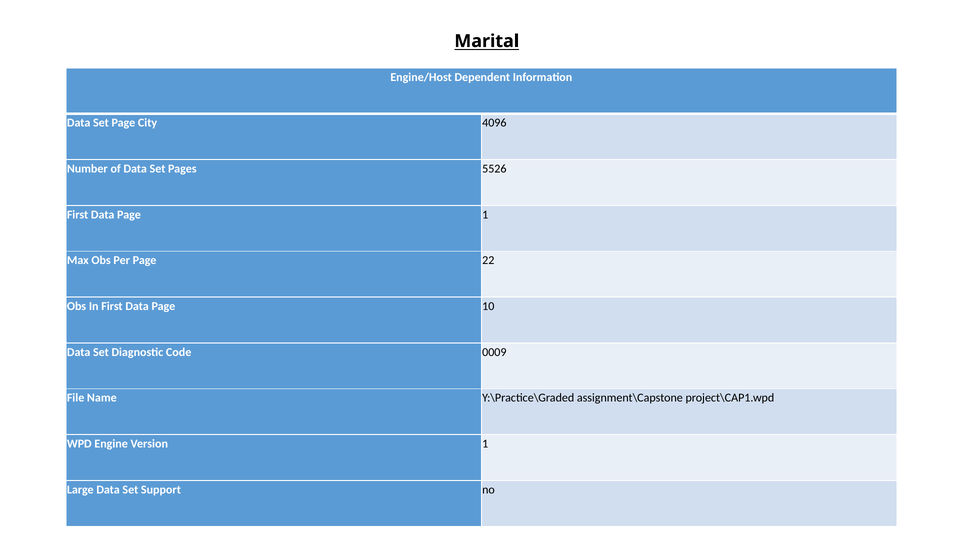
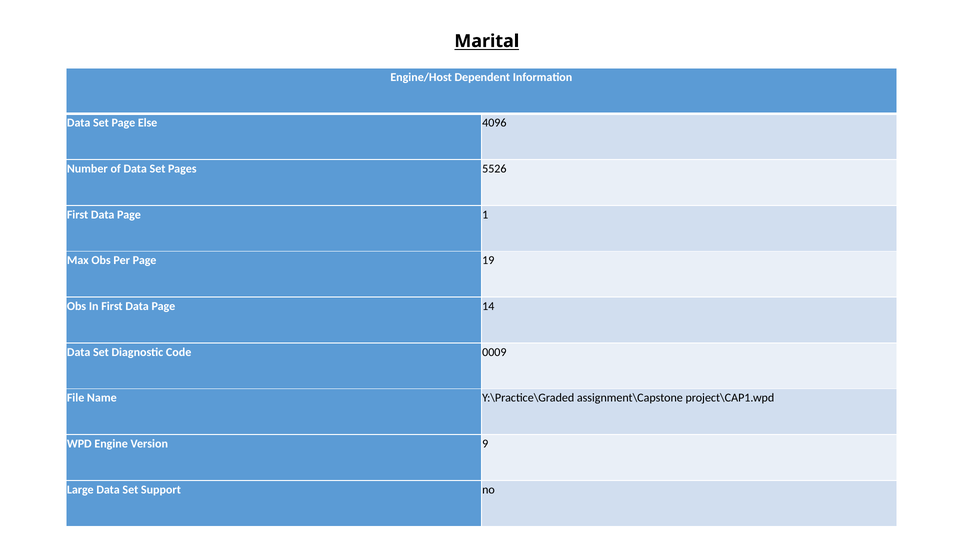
City: City -> Else (148, 123)
22: 22 -> 19 (488, 260)
10: 10 -> 14 (488, 306)
Version 1: 1 -> 9 (485, 444)
